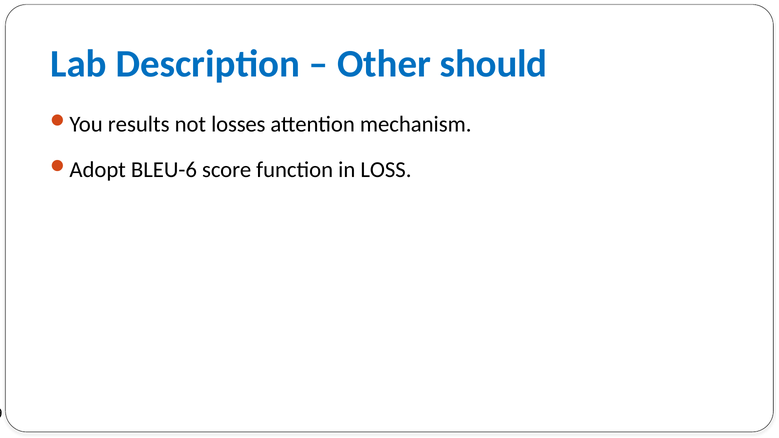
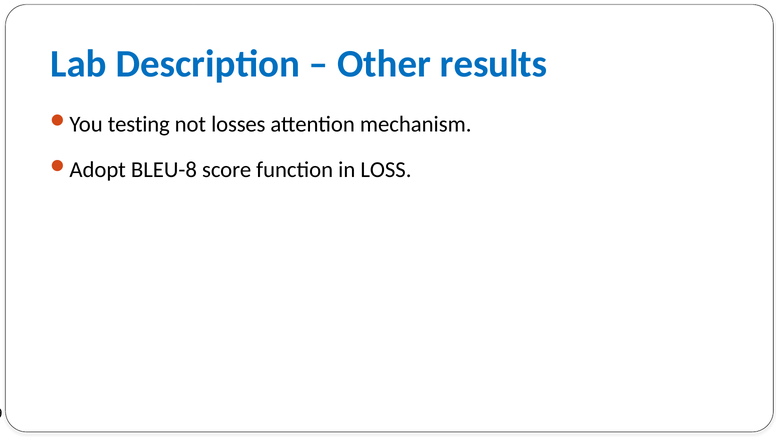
should: should -> results (494, 64)
results: results -> testing (139, 124)
BLEU-6: BLEU-6 -> BLEU-8 (164, 170)
